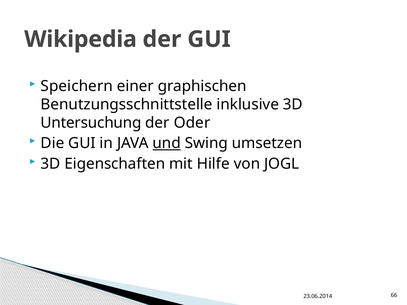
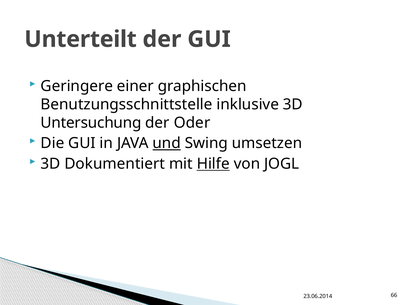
Wikipedia: Wikipedia -> Unterteilt (81, 39)
Speichern: Speichern -> Geringere (77, 86)
Eigenschaften: Eigenschaften -> Dokumentiert (115, 164)
Hilfe underline: none -> present (213, 164)
